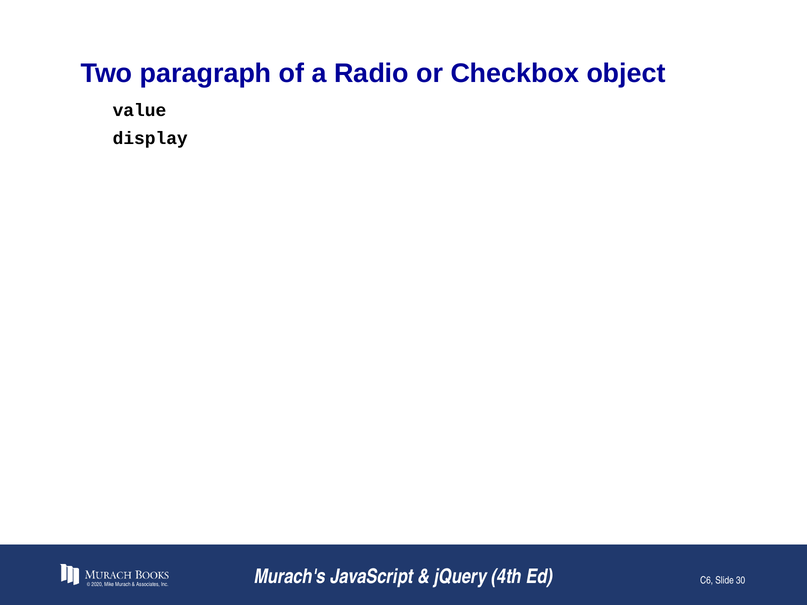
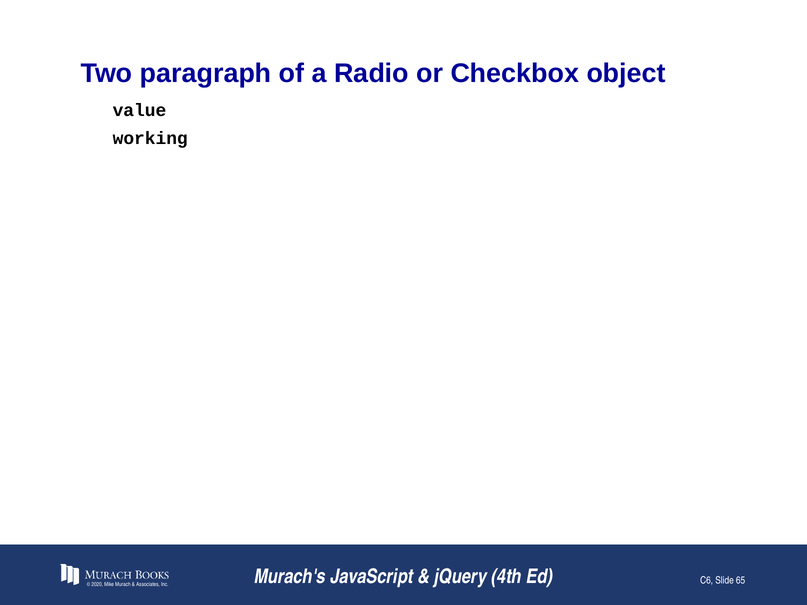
display: display -> working (150, 138)
30: 30 -> 65 (741, 581)
